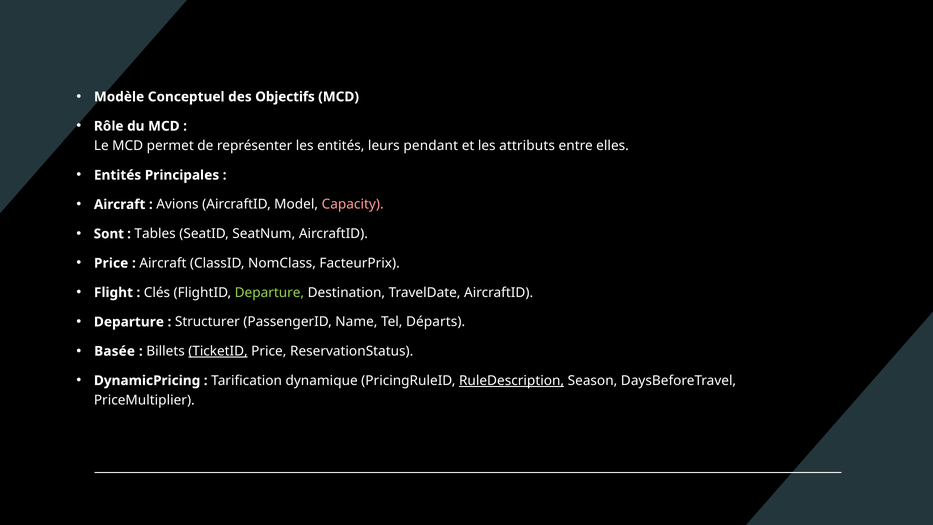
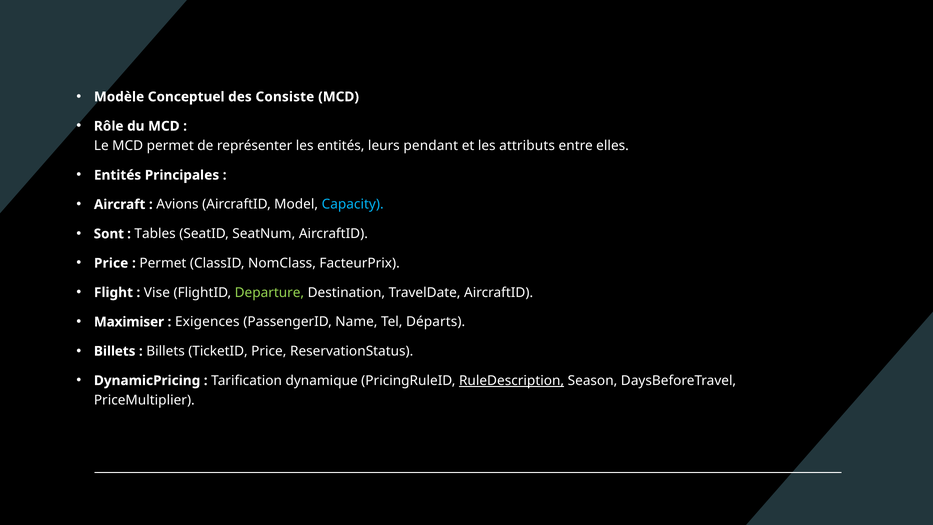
Objectifs: Objectifs -> Consiste (285, 97)
Capacity colour: pink -> light blue (353, 204)
Aircraft: Aircraft -> Permet (163, 263)
Clés: Clés -> Vise (157, 292)
Departure: Departure -> Maximiser (129, 322)
Structurer: Structurer -> Exigences (207, 322)
Basée: Basée -> Billets (115, 351)
TicketID underline: present -> none (218, 351)
